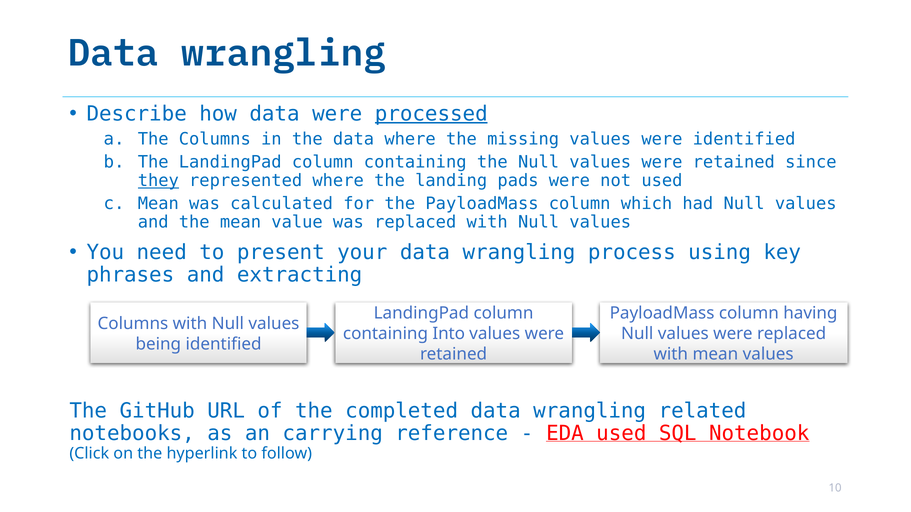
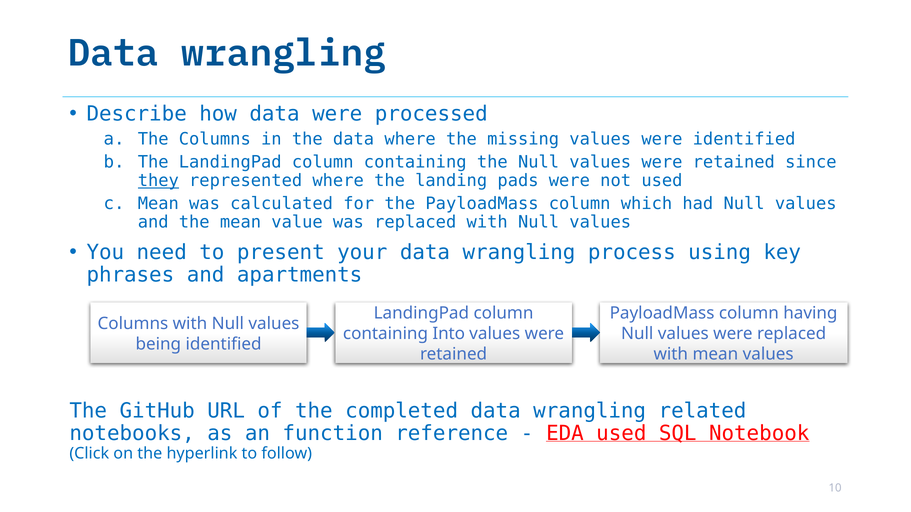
processed underline: present -> none (431, 114)
extracting: extracting -> apartments (300, 275)
carrying: carrying -> function (333, 434)
